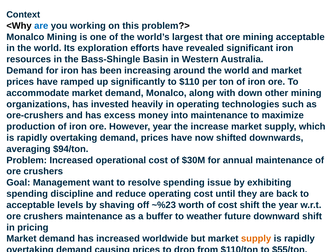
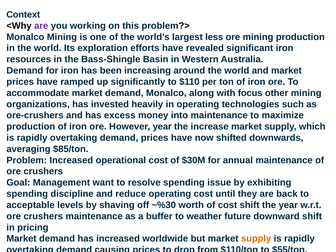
are colour: blue -> purple (41, 26)
that: that -> less (214, 37)
mining acceptable: acceptable -> production (300, 37)
down: down -> focus (250, 93)
$94/ton: $94/ton -> $85/ton (71, 149)
~%23: ~%23 -> ~%30 (164, 205)
